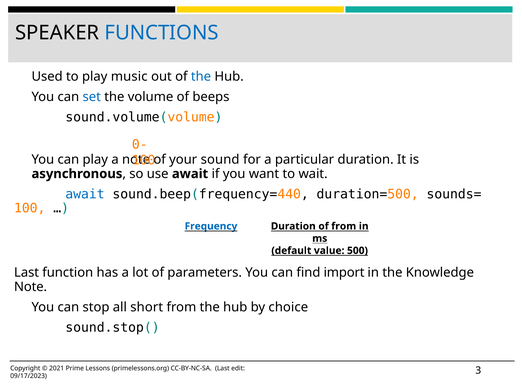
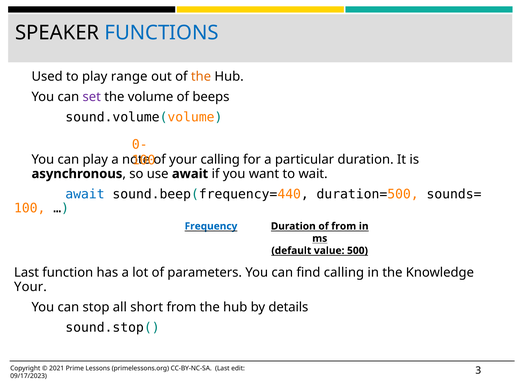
music: music -> range (129, 76)
the colour: blue -> orange (201, 76)
set colour: blue -> purple (92, 97)
your sound: sound -> calling (220, 159)
find import: import -> calling (344, 272)
Note: Note -> Your (30, 286)
choice: choice -> details (288, 307)
